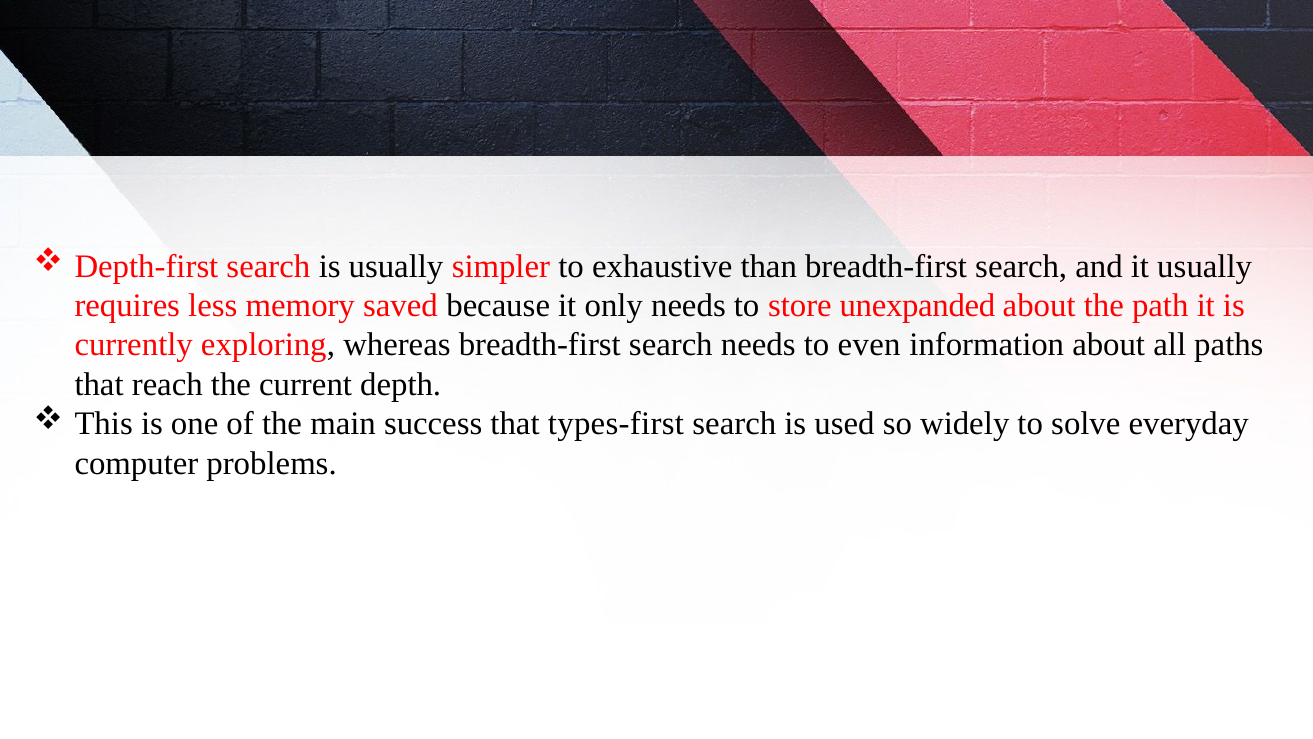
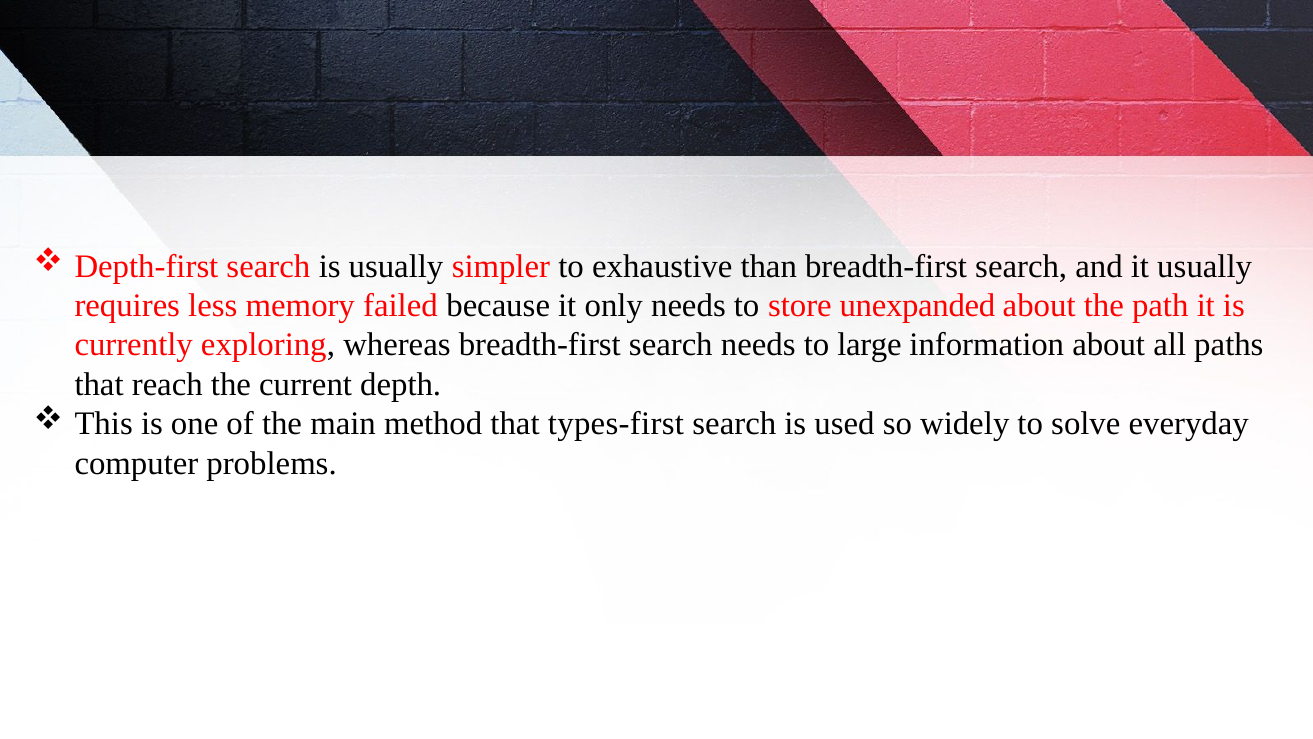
saved: saved -> failed (400, 306)
even: even -> large (869, 345)
success: success -> method (433, 424)
